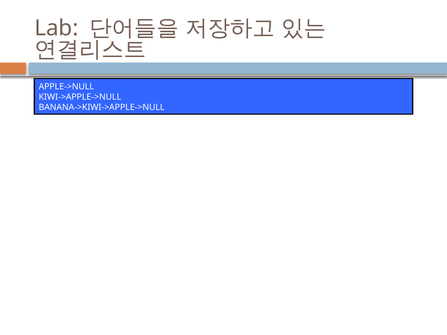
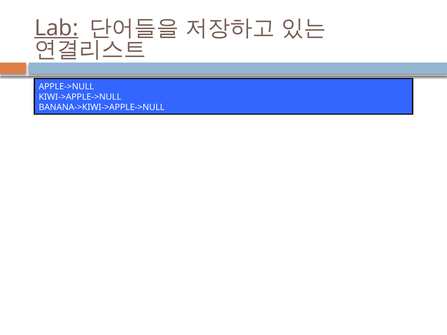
Lab underline: none -> present (56, 28)
